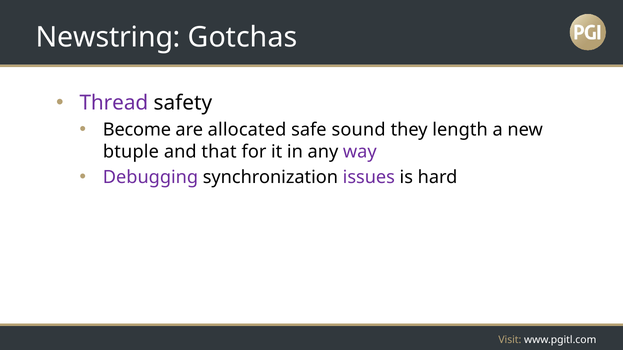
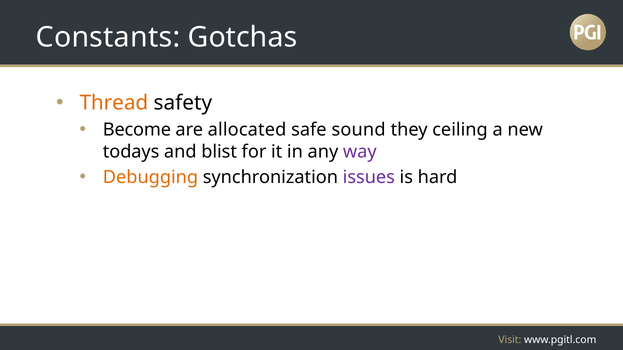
Newstring: Newstring -> Constants (108, 38)
Thread colour: purple -> orange (114, 103)
length: length -> ceiling (460, 130)
btuple: btuple -> todays (131, 152)
that: that -> blist (219, 152)
Debugging colour: purple -> orange (150, 177)
